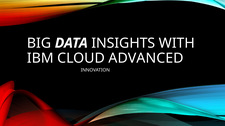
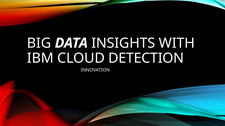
ADVANCED: ADVANCED -> DETECTION (146, 58)
